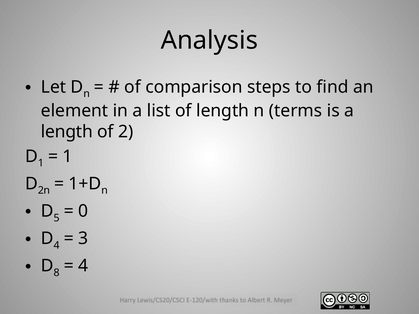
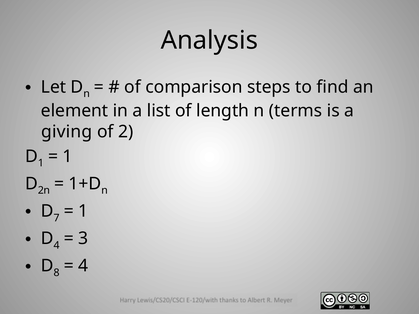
length: length -> giving (67, 132)
5: 5 -> 7 (57, 218)
0: 0 -> 1 (83, 211)
